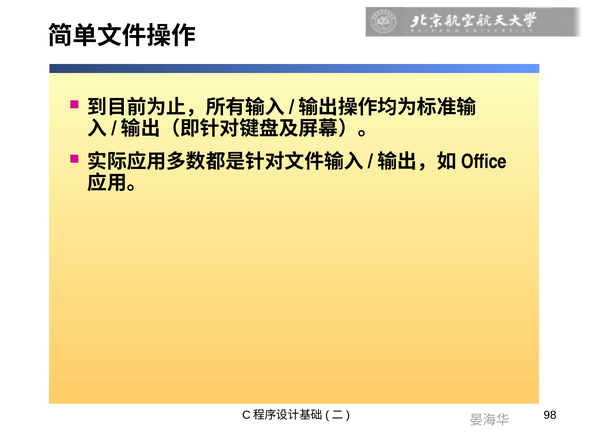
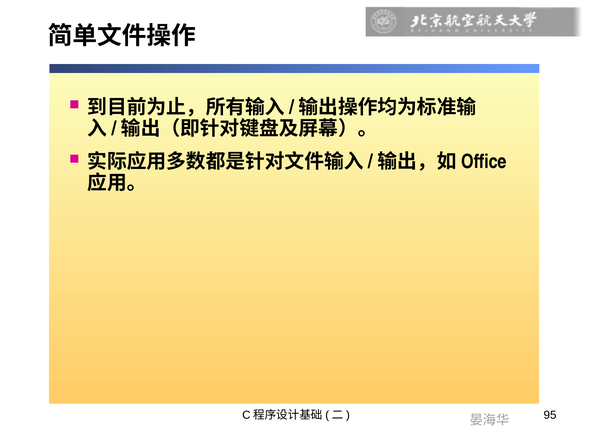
98: 98 -> 95 (550, 415)
